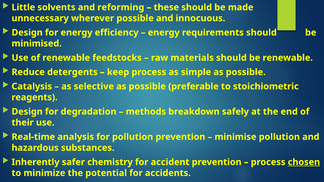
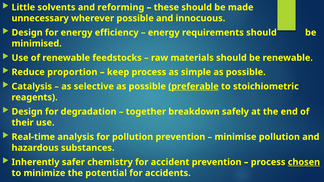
detergents: detergents -> proportion (72, 72)
preferable underline: none -> present (193, 86)
methods: methods -> together (146, 112)
